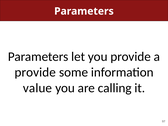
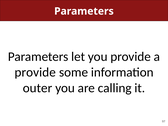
value: value -> outer (38, 88)
